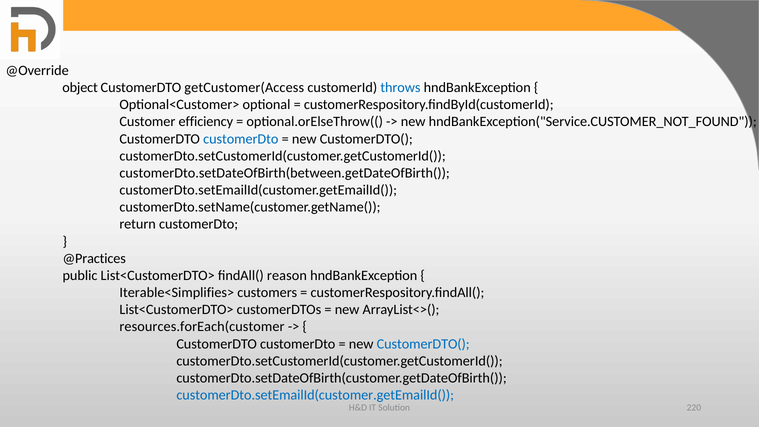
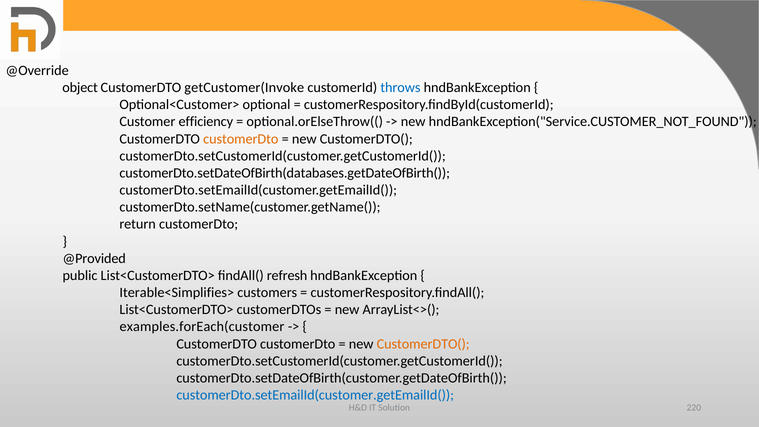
getCustomer(Access: getCustomer(Access -> getCustomer(Invoke (244, 88)
customerDto colour: blue -> orange (241, 139)
customerDto.setDateOfBirth(between.getDateOfBirth(: customerDto.setDateOfBirth(between.getDateOfBirth( -> customerDto.setDateOfBirth(databases.getDateOfBirth( (285, 173)
@Practices: @Practices -> @Provided (94, 258)
reason: reason -> refresh (287, 275)
resources.forEach(customer: resources.forEach(customer -> examples.forEach(customer (202, 327)
CustomerDTO( colour: blue -> orange (423, 344)
